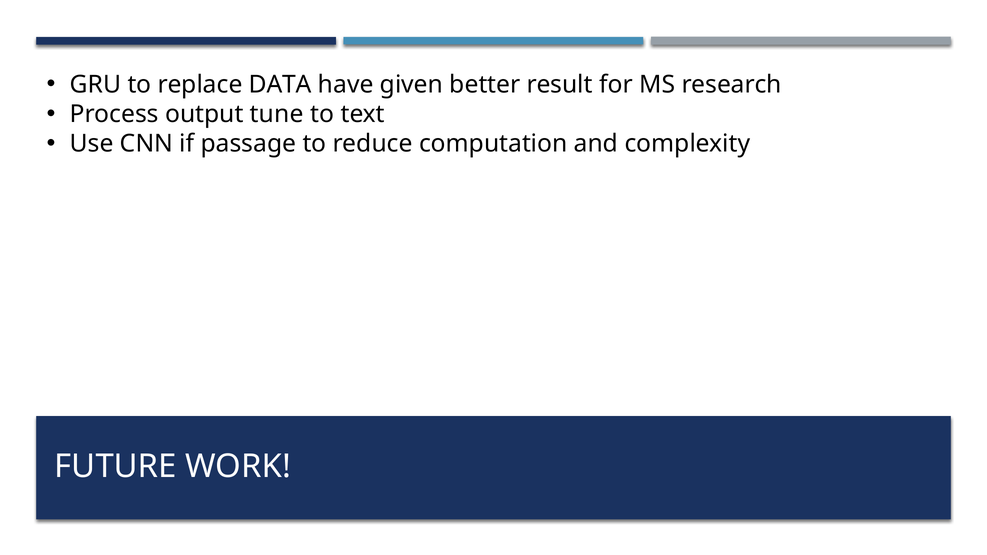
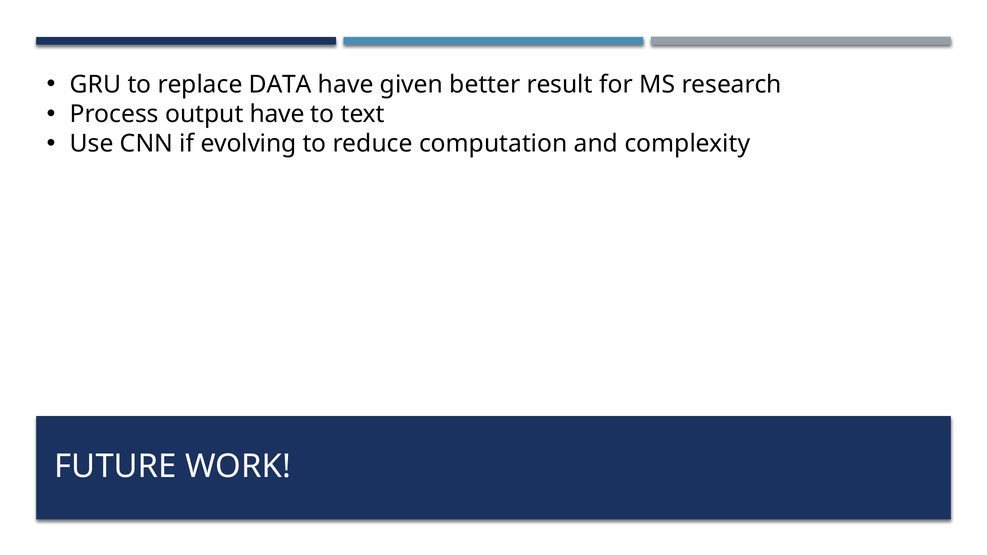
output tune: tune -> have (277, 114)
passage: passage -> evolving (249, 144)
